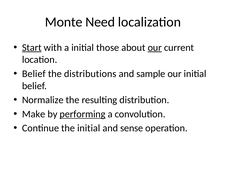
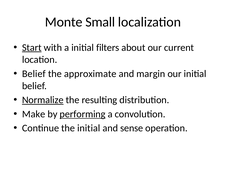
Need: Need -> Small (100, 22)
those: those -> filters (108, 47)
our underline: present -> none (155, 47)
distributions: distributions -> approximate (90, 74)
sample: sample -> margin (151, 74)
Normalize underline: none -> present (43, 100)
